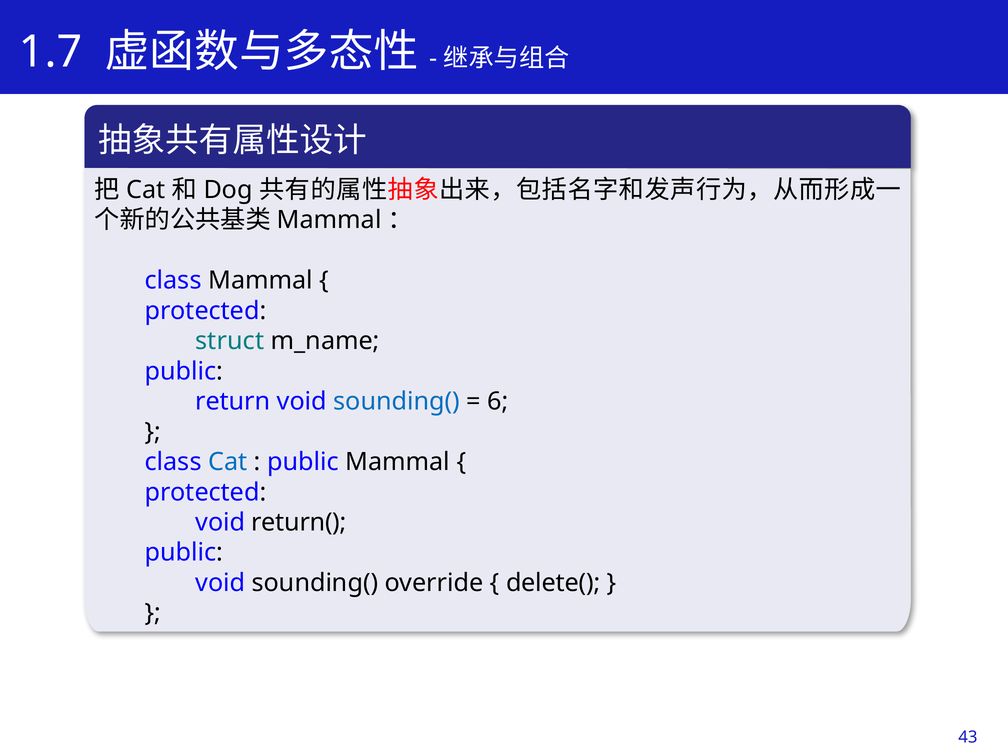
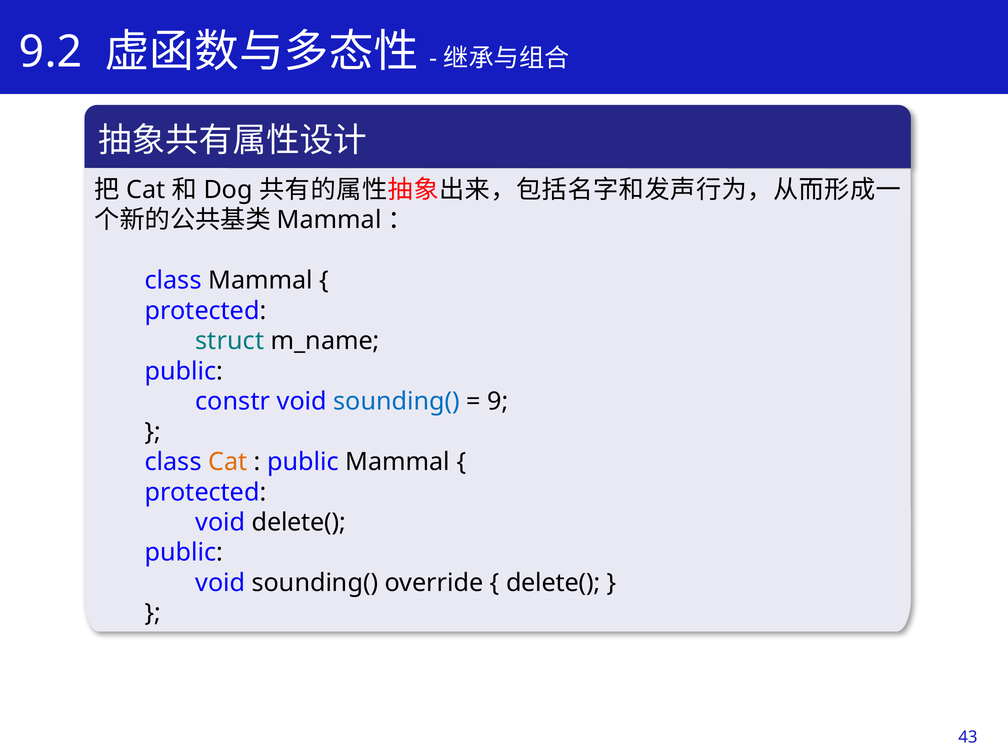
1.7: 1.7 -> 9.2 (51, 52)
return: return -> constr (233, 401)
6: 6 -> 9 (498, 401)
Cat colour: blue -> orange (228, 462)
void return(: return( -> delete( (299, 522)
